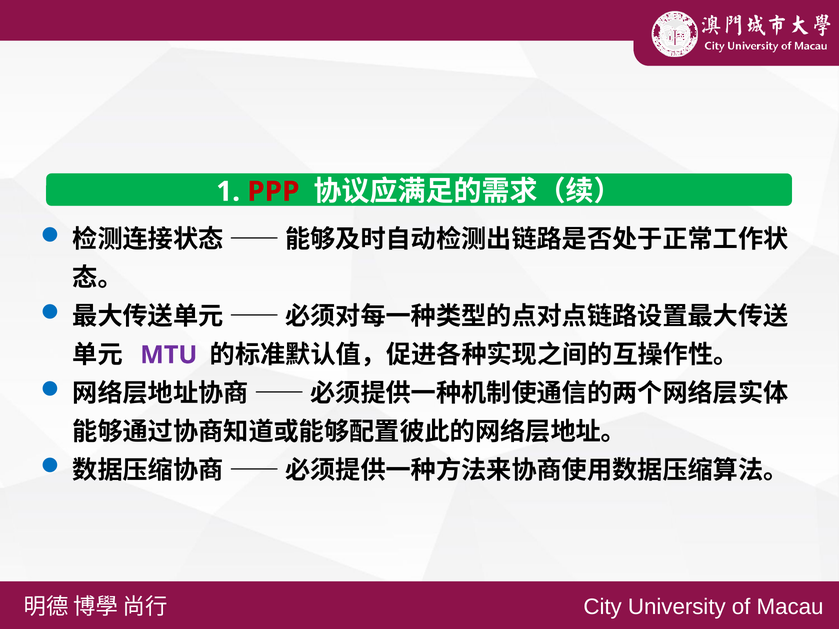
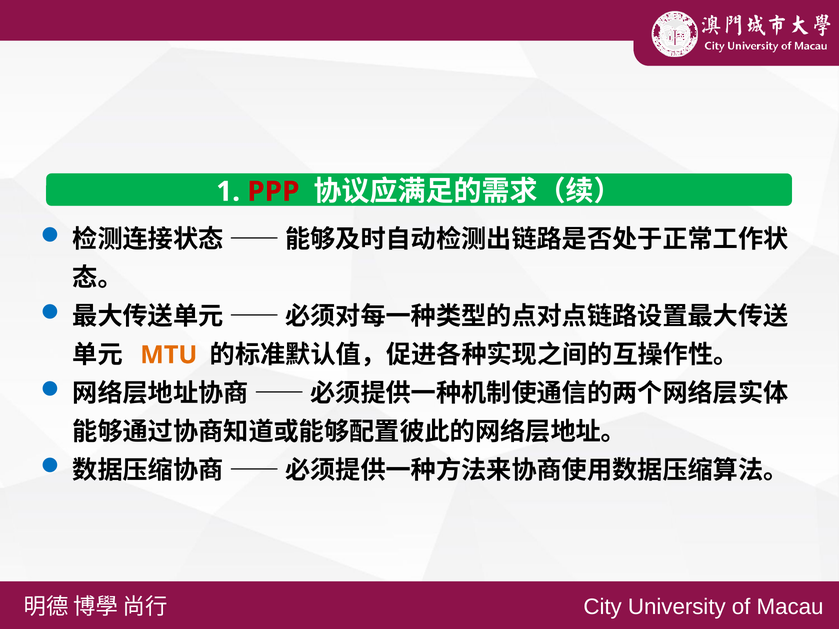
MTU colour: purple -> orange (169, 355)
